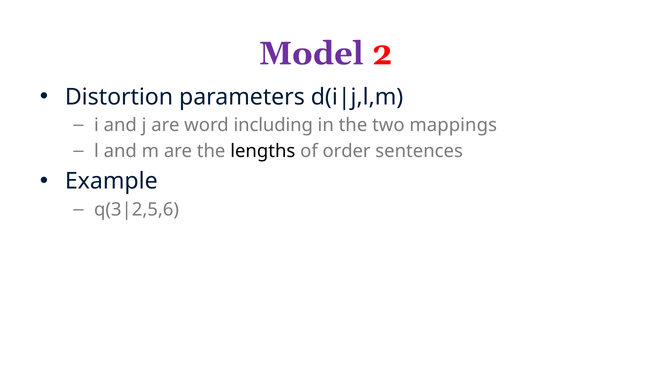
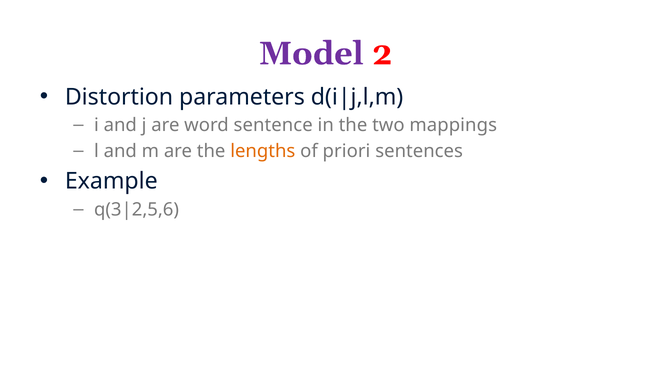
including: including -> sentence (273, 125)
lengths colour: black -> orange (263, 151)
order: order -> priori (347, 151)
